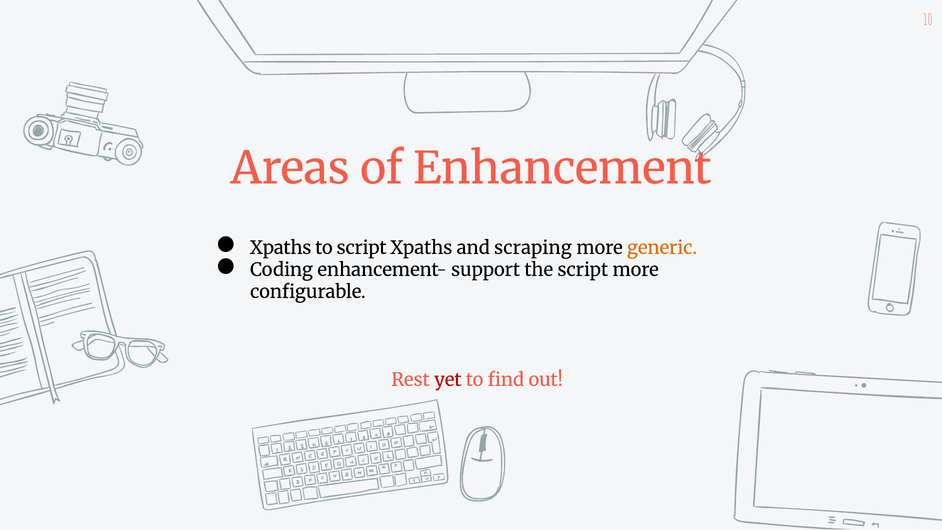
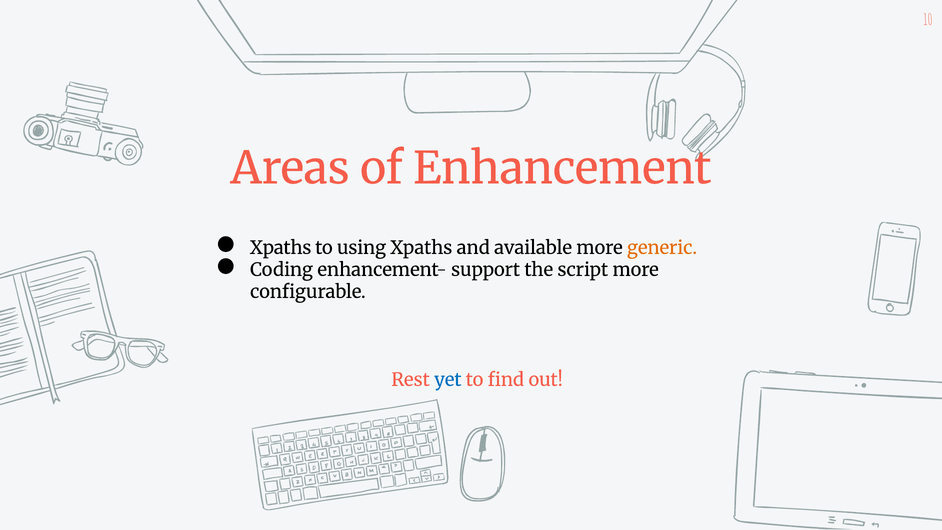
to script: script -> using (362, 248)
scraping: scraping -> available (533, 248)
yet colour: red -> blue (448, 380)
